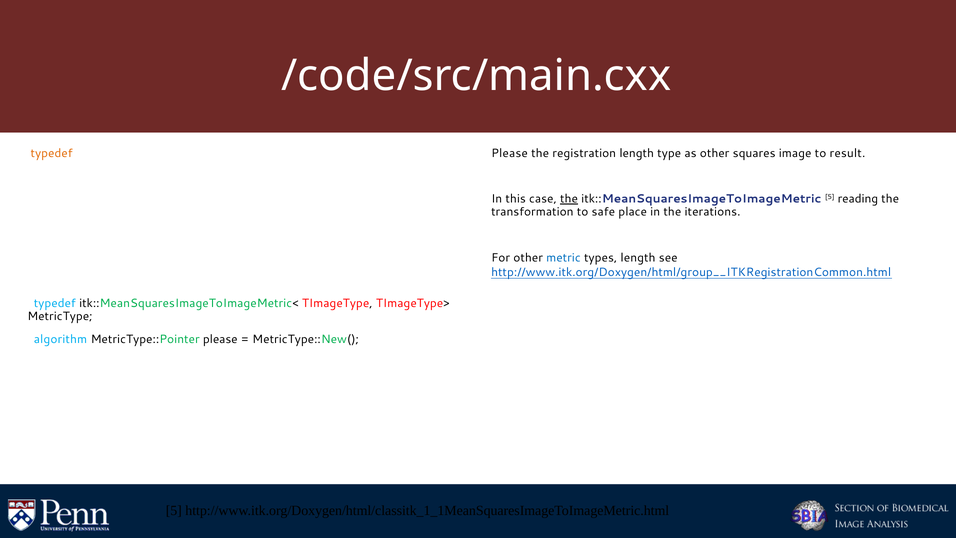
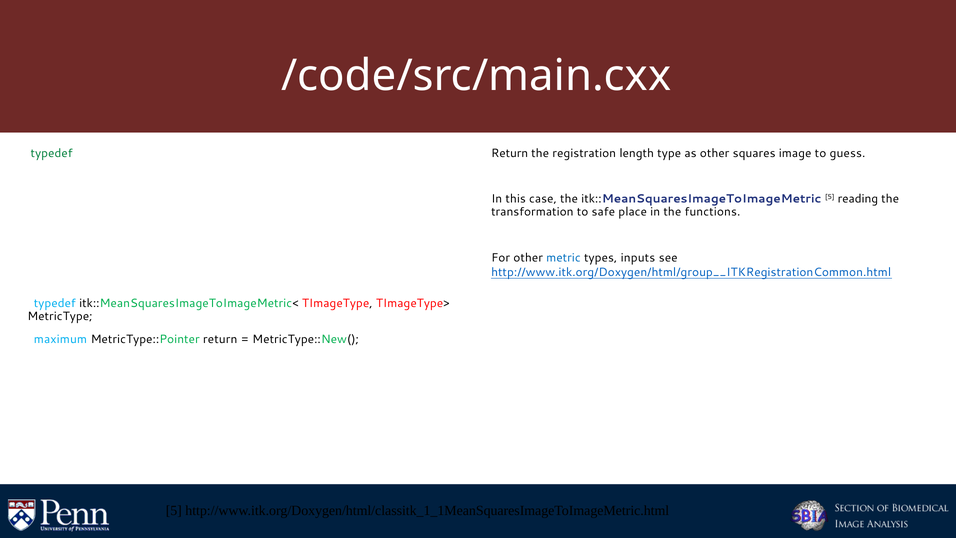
typedef colour: orange -> green (52, 153)
Please: Please -> Return (510, 153)
result: result -> guess (847, 153)
the underline: present -> none (569, 199)
iterations: iterations -> functions (712, 212)
types length: length -> inputs (638, 257)
algorithm: algorithm -> maximum (60, 339)
MetricType::Pointer please: please -> return (220, 339)
